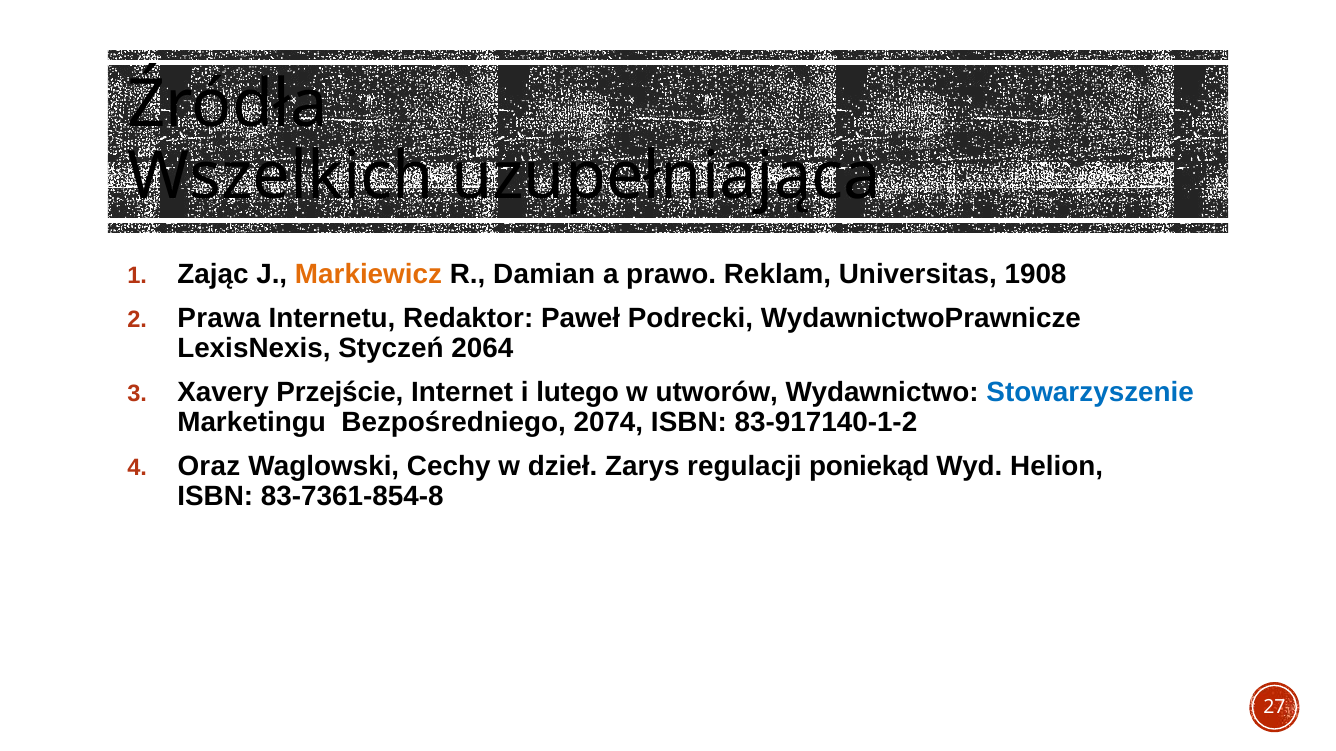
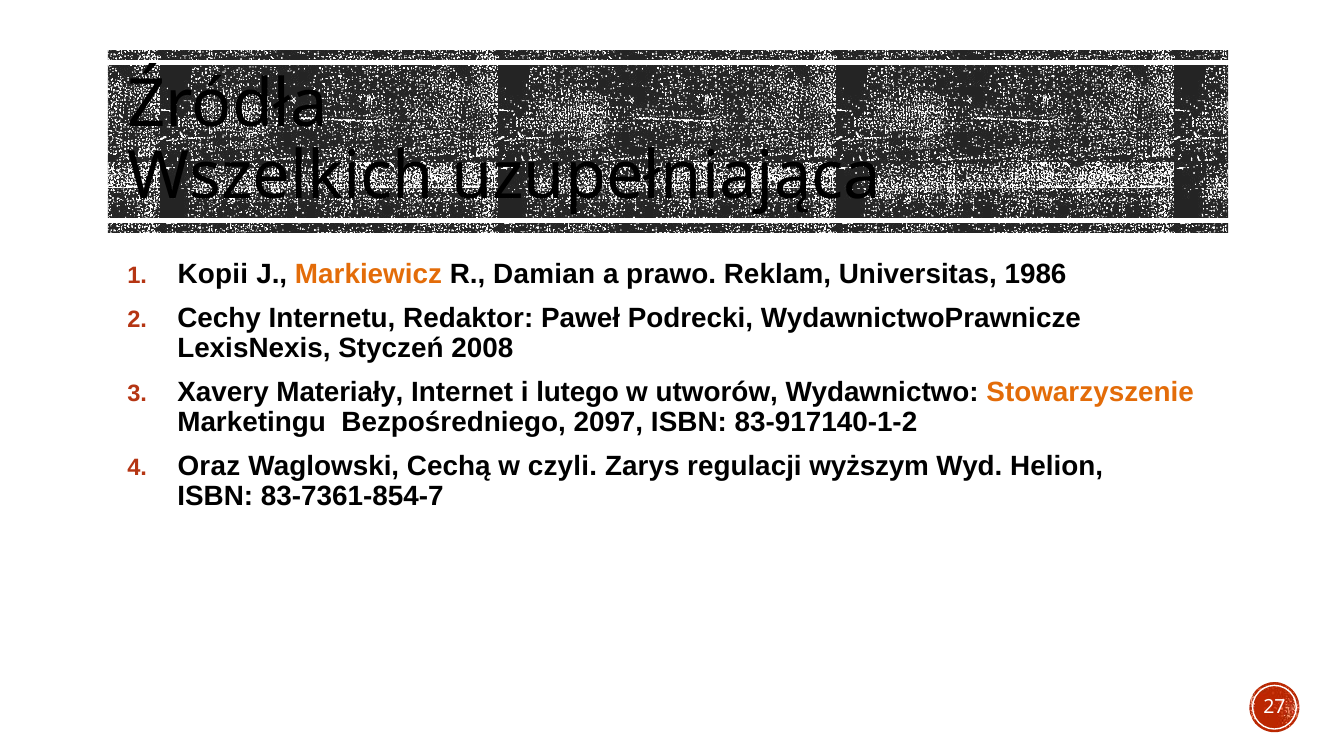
Zając: Zając -> Kopii (213, 274)
1908: 1908 -> 1986 (1036, 274)
Prawa: Prawa -> Cechy (219, 318)
2064: 2064 -> 2008 (482, 348)
Przejście: Przejście -> Materiały (340, 392)
Stowarzyszenie colour: blue -> orange (1090, 392)
2074: 2074 -> 2097 (608, 422)
Cechy: Cechy -> Cechą (449, 466)
dzieł: dzieł -> czyli (562, 466)
poniekąd: poniekąd -> wyższym (869, 466)
83-7361-854-8: 83-7361-854-8 -> 83-7361-854-7 (352, 497)
